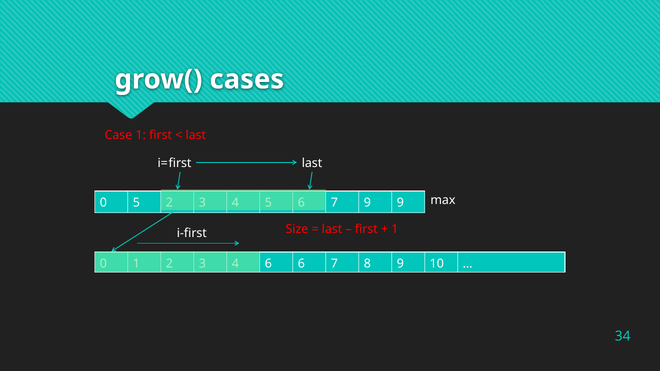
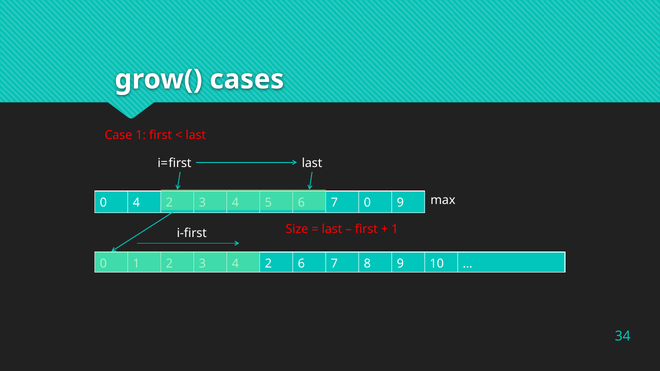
0 5: 5 -> 4 (136, 203)
7 9: 9 -> 0 (367, 203)
6: 6 -> 2 (268, 264)
